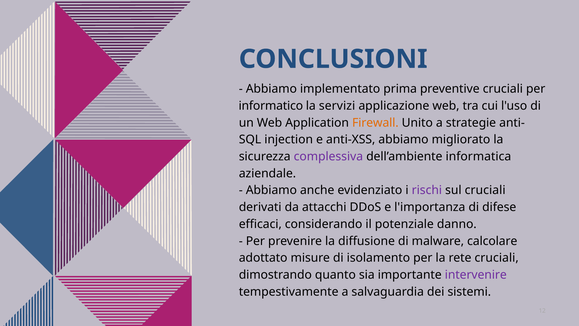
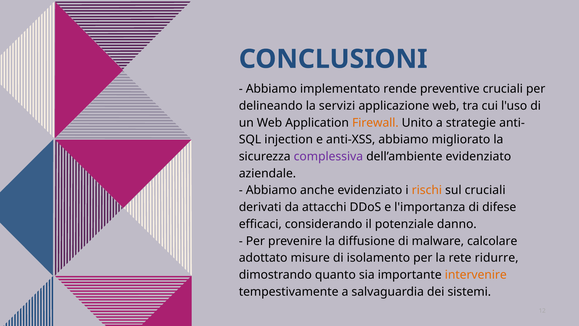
prima: prima -> rende (400, 89)
informatico: informatico -> delineando (271, 106)
dell’ambiente informatica: informatica -> evidenziato (478, 156)
rischi colour: purple -> orange (427, 190)
rete cruciali: cruciali -> ridurre (497, 258)
intervenire colour: purple -> orange (476, 275)
